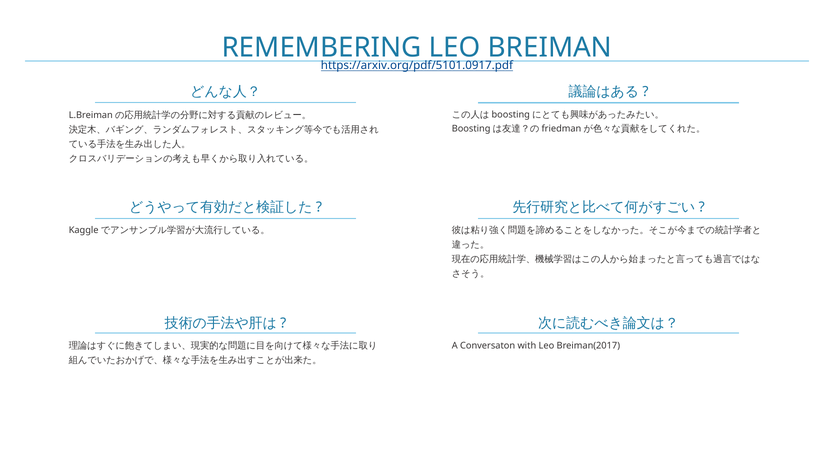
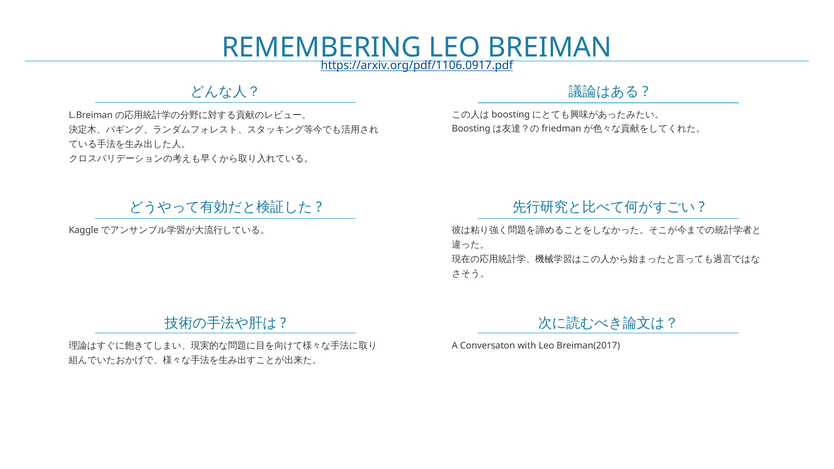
https://arxiv.org/pdf/5101.0917.pdf: https://arxiv.org/pdf/5101.0917.pdf -> https://arxiv.org/pdf/1106.0917.pdf (417, 65)
